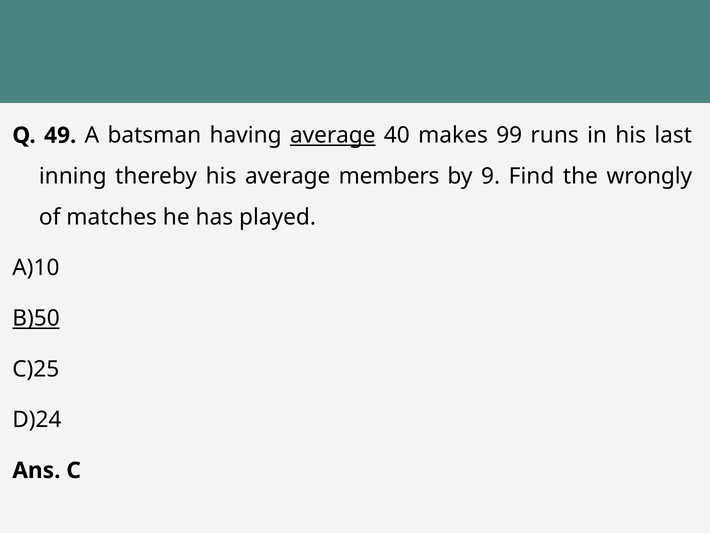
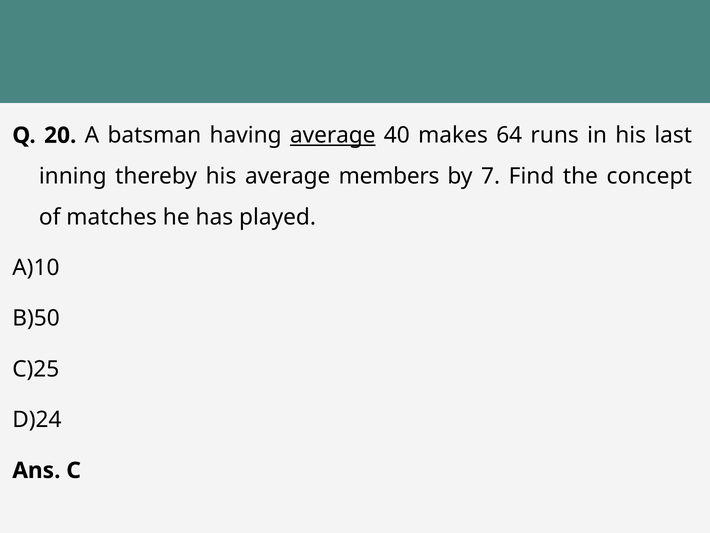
49: 49 -> 20 (60, 135)
99: 99 -> 64 (509, 135)
9: 9 -> 7 (491, 176)
wrongly: wrongly -> concept (649, 176)
B)50 underline: present -> none (36, 318)
